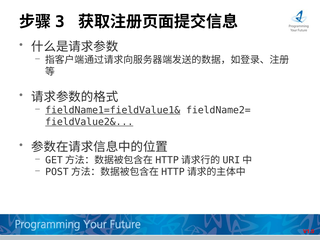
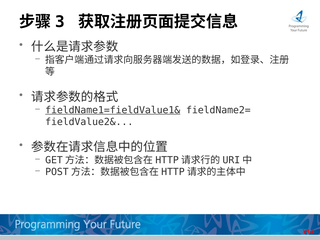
fieldValue2& underline: present -> none (89, 122)
